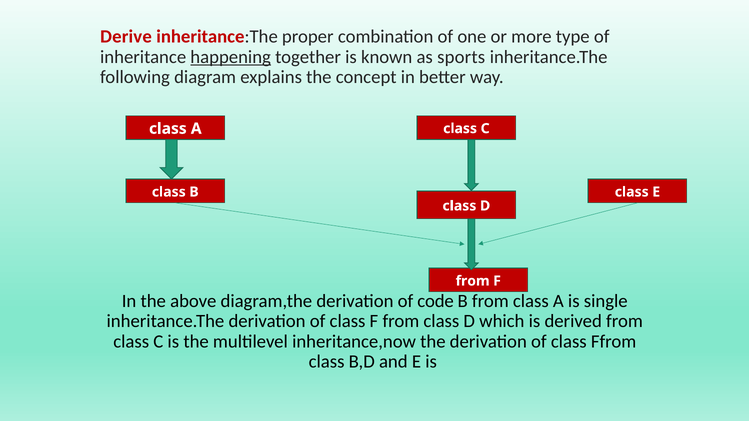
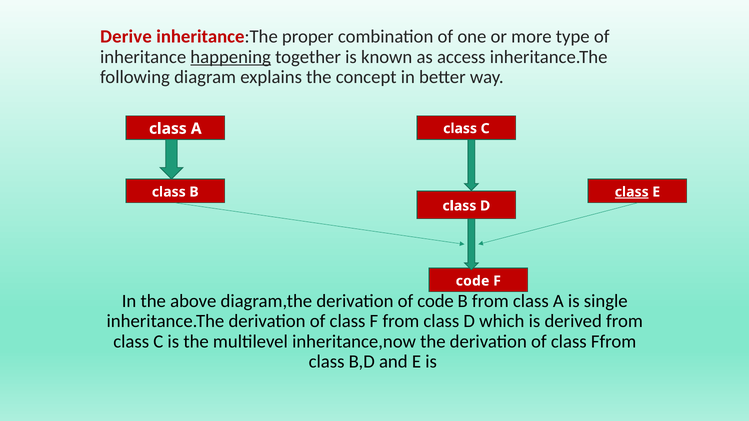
sports: sports -> access (461, 57)
class underline: none -> present (632, 192)
from: from -> code (473, 281)
